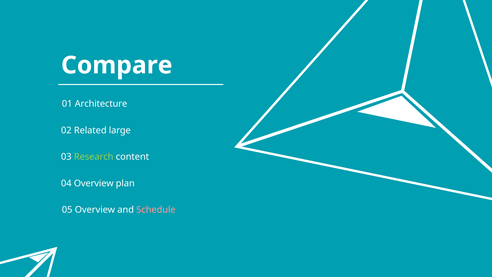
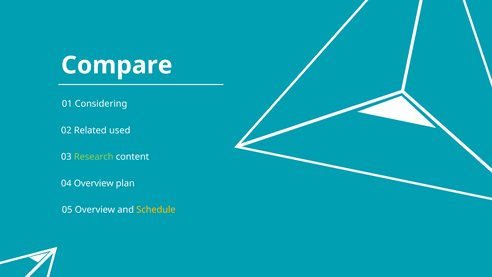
Architecture: Architecture -> Considering (101, 104)
large: large -> used (120, 130)
Schedule colour: pink -> yellow (156, 210)
